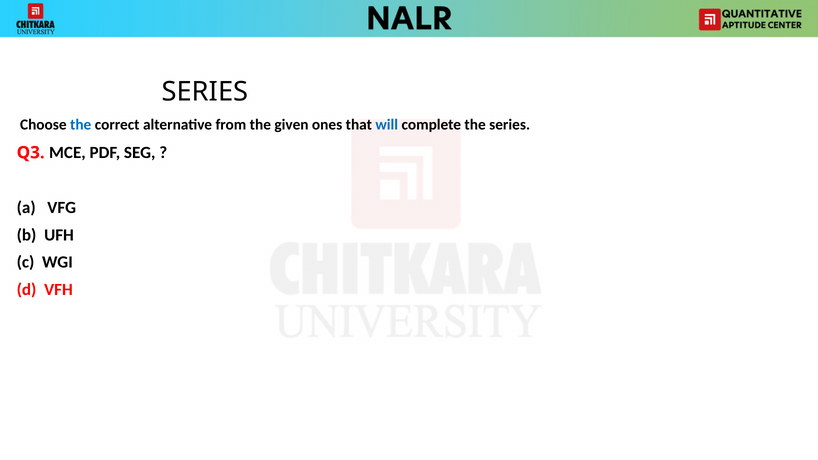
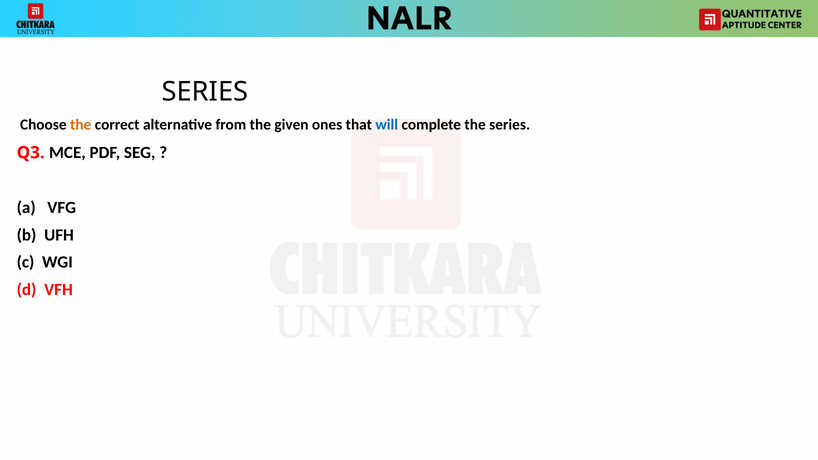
the colour: blue -> orange (81, 125)
